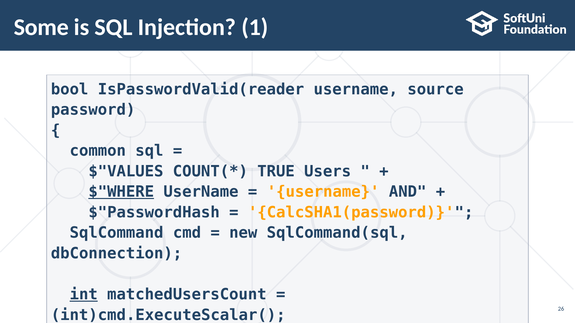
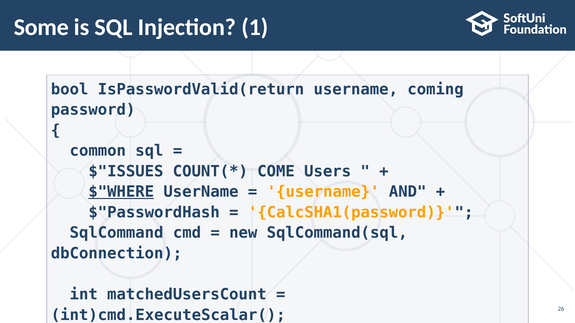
IsPasswordValid(reader: IsPasswordValid(reader -> IsPasswordValid(return (201, 89)
source: source -> coming (436, 89)
$"VALUES: $"VALUES -> $"ISSUES (126, 172)
TRUE: TRUE -> COME (276, 172)
int underline: present -> none (84, 295)
